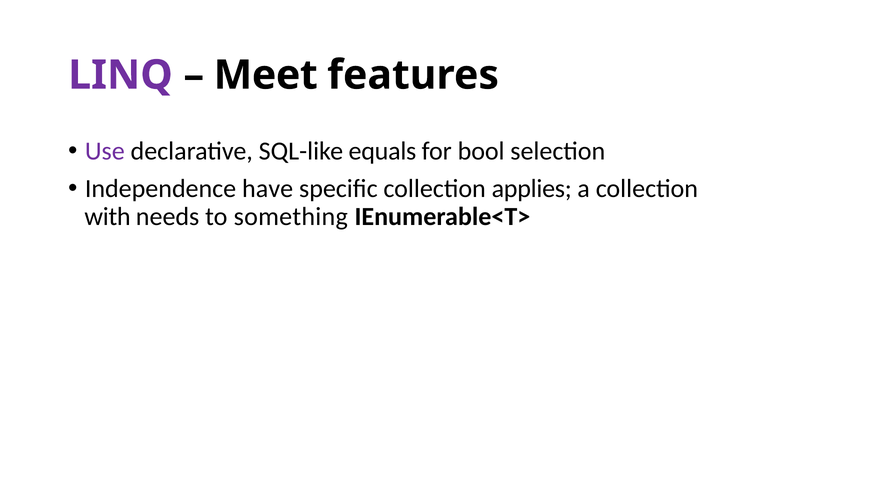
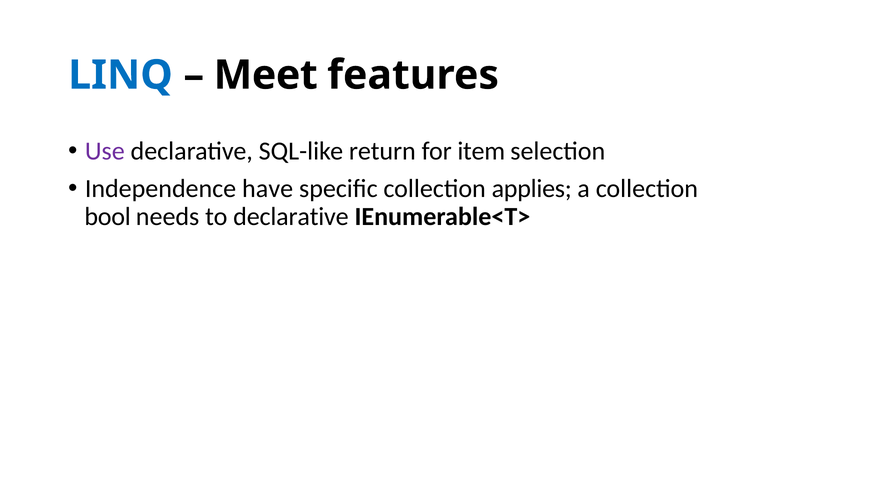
LINQ colour: purple -> blue (120, 75)
equals: equals -> return (382, 151)
bool: bool -> item (481, 151)
with: with -> bool (108, 217)
to something: something -> declarative (291, 217)
